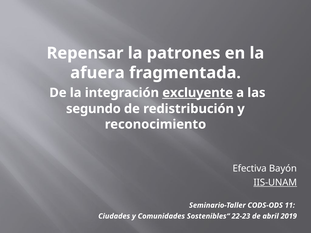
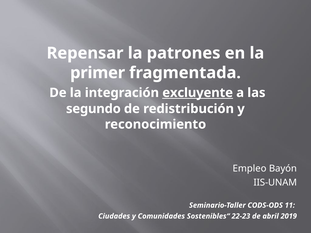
afuera: afuera -> primer (98, 73)
Efectiva: Efectiva -> Empleo (250, 169)
IIS-UNAM underline: present -> none (275, 183)
